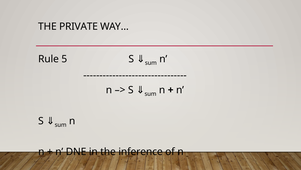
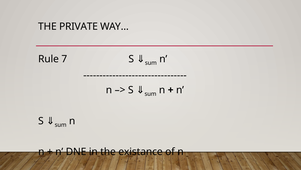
5: 5 -> 7 (64, 59)
inference: inference -> existance (141, 151)
